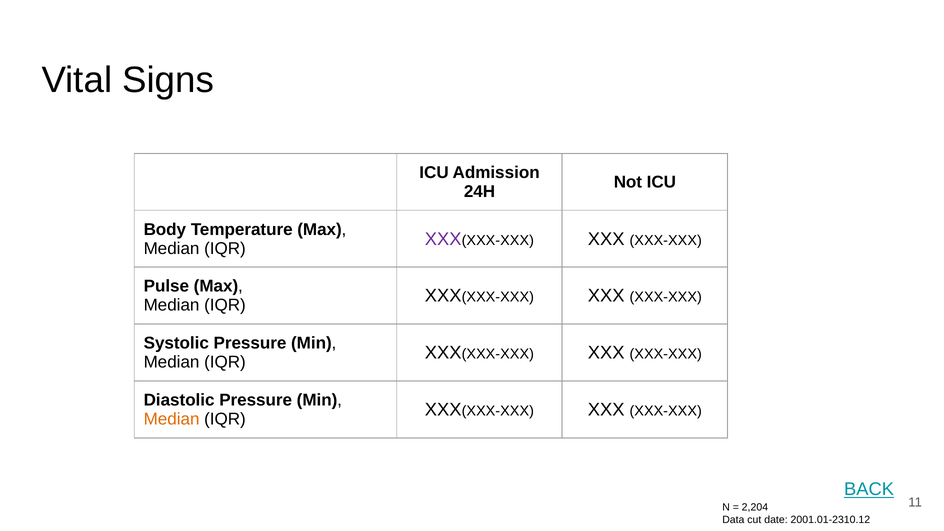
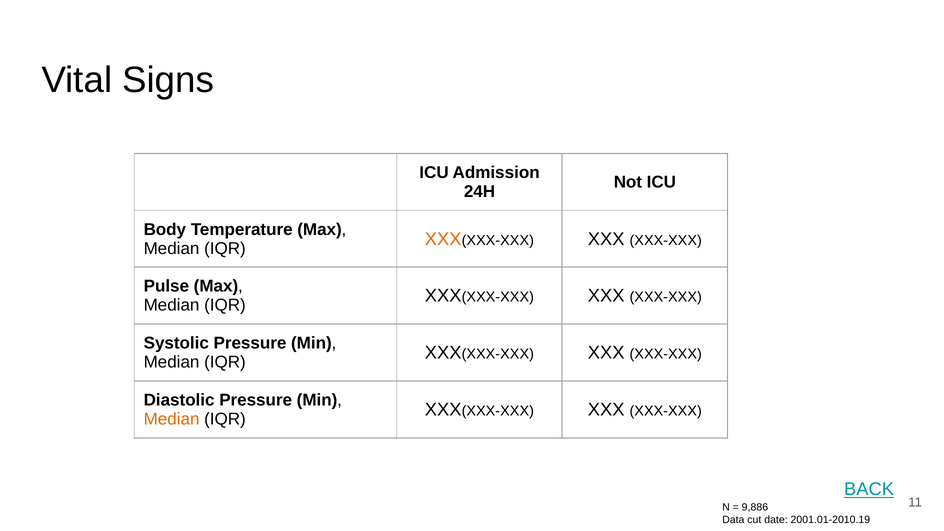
XXX colour: purple -> orange (443, 239)
2,204: 2,204 -> 9,886 (755, 507)
2001.01-2310.12: 2001.01-2310.12 -> 2001.01-2010.19 (830, 520)
